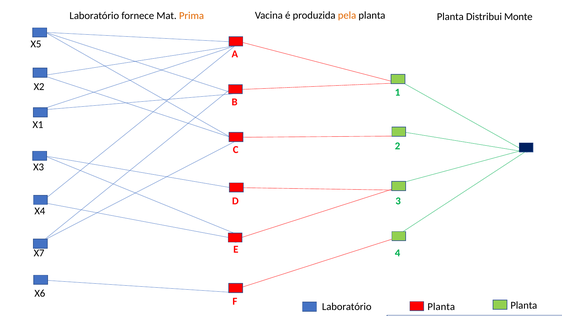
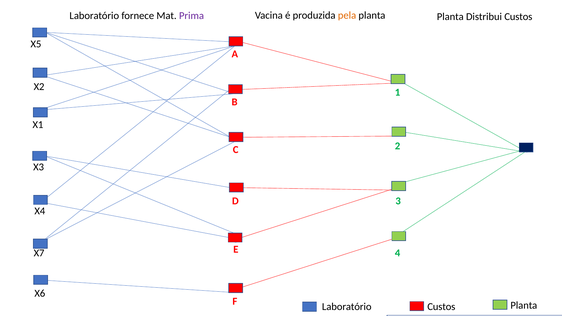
Prima colour: orange -> purple (191, 16)
Distribui Monte: Monte -> Custos (518, 17)
Planta: Planta -> Custos (441, 307)
